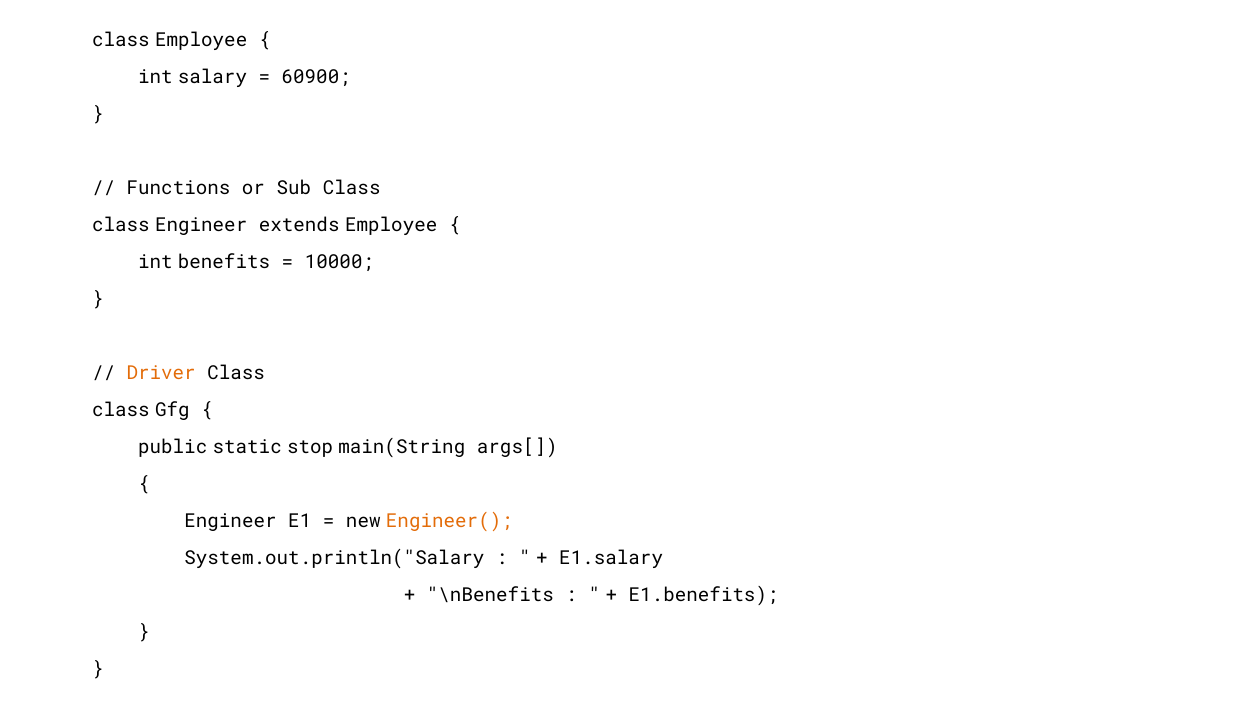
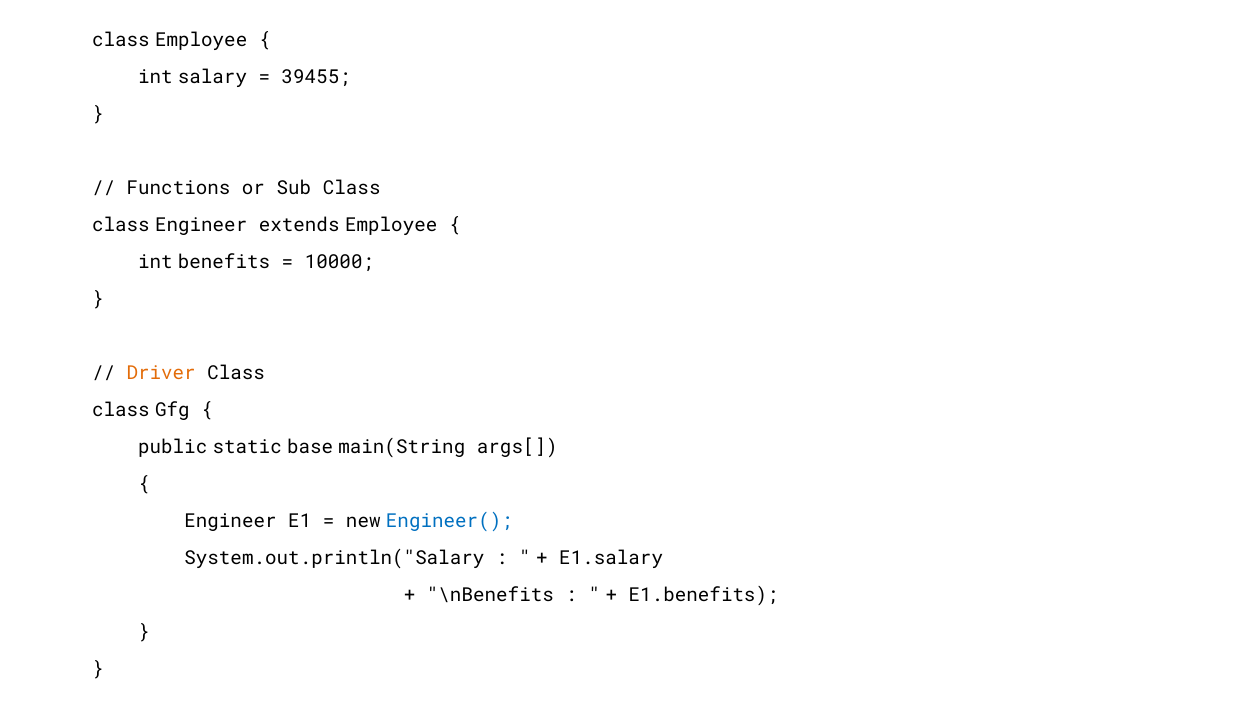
60900: 60900 -> 39455 (316, 77)
stop: stop -> base (310, 447)
Engineer( colour: orange -> blue (449, 521)
